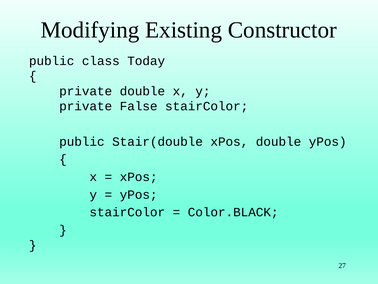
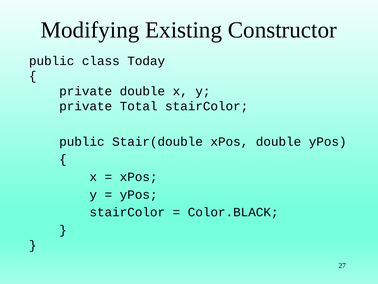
False: False -> Total (139, 106)
